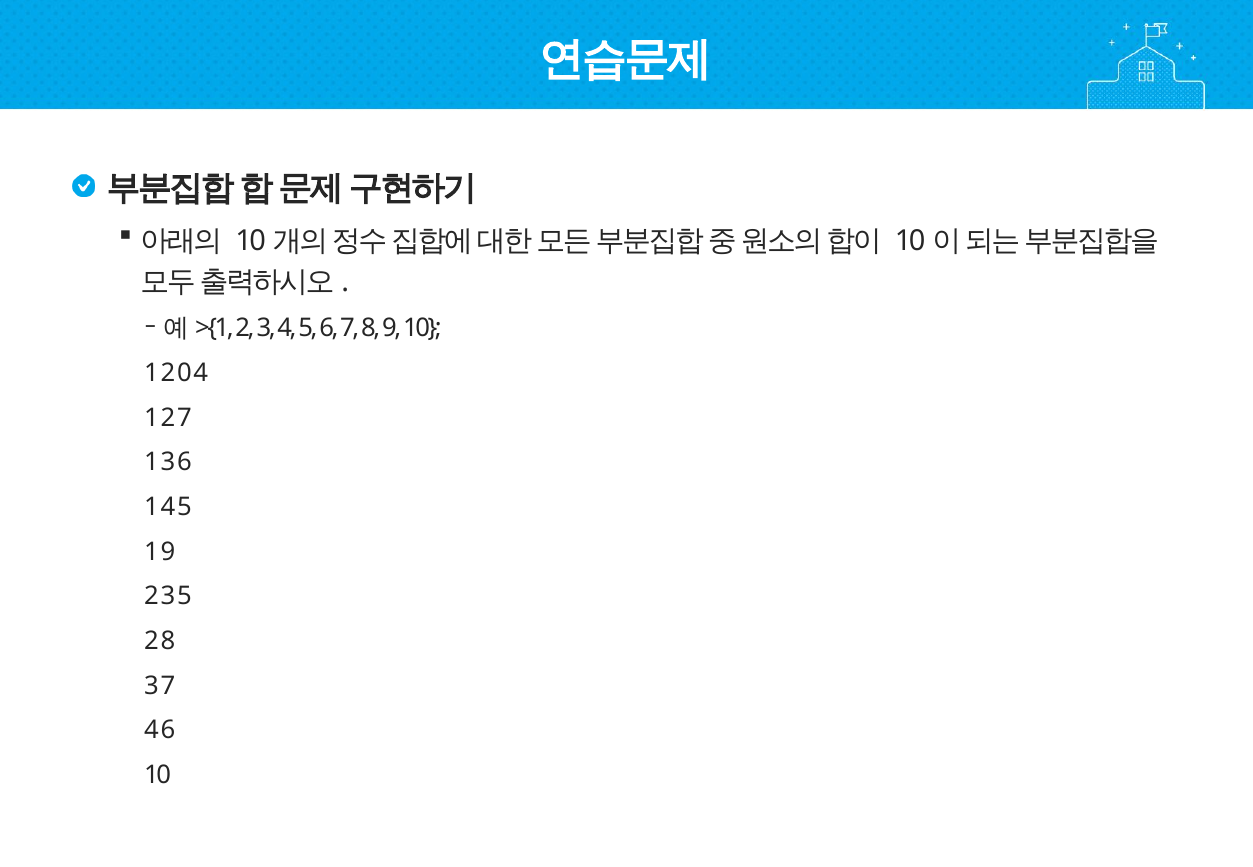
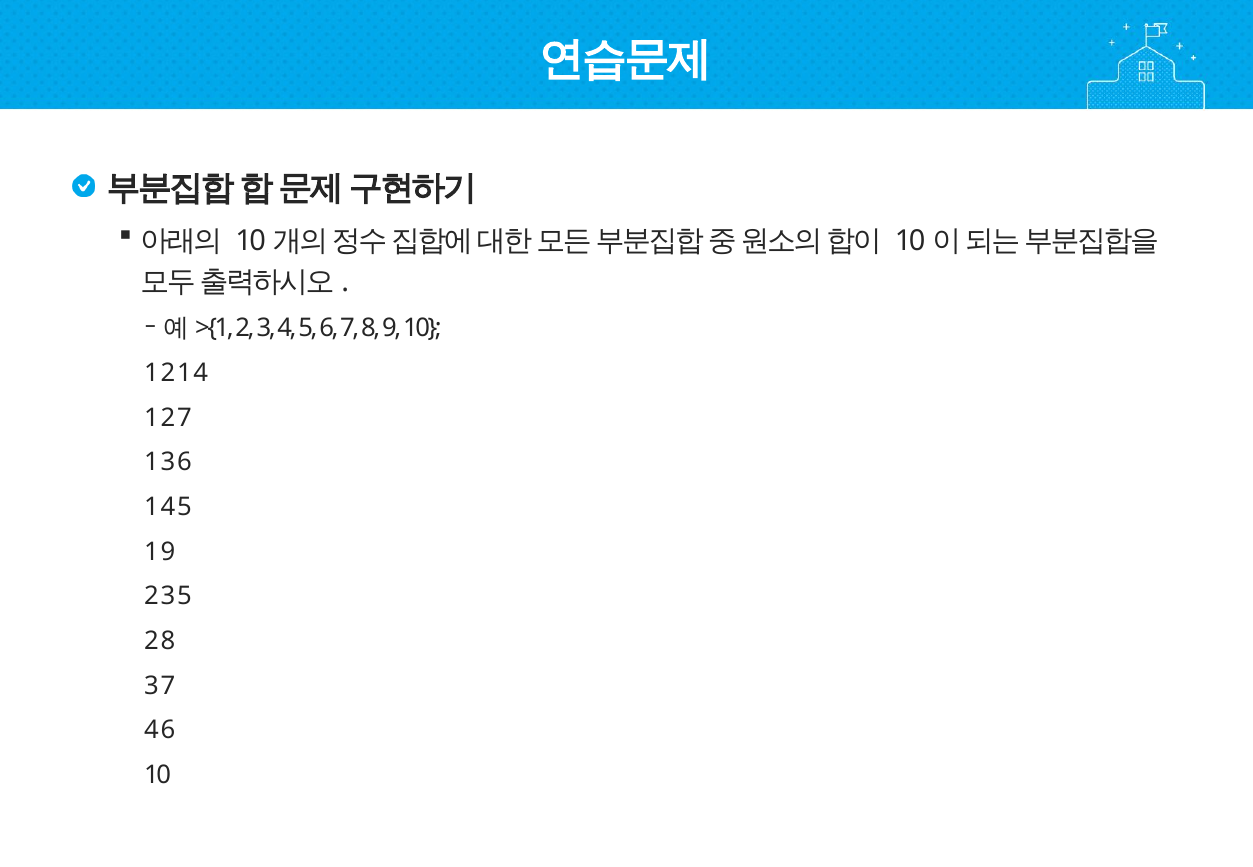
2 0: 0 -> 1 (185, 373)
